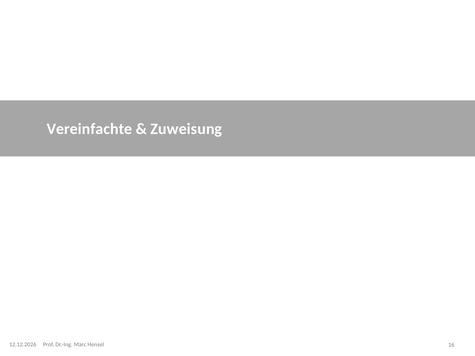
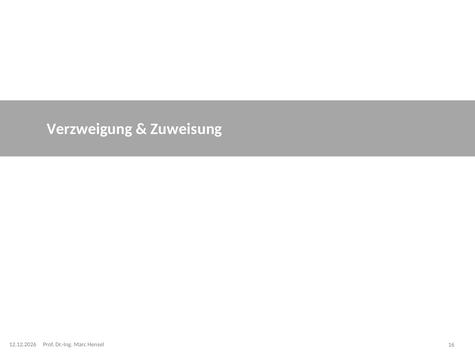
Vereinfachte: Vereinfachte -> Verzweigung (90, 129)
